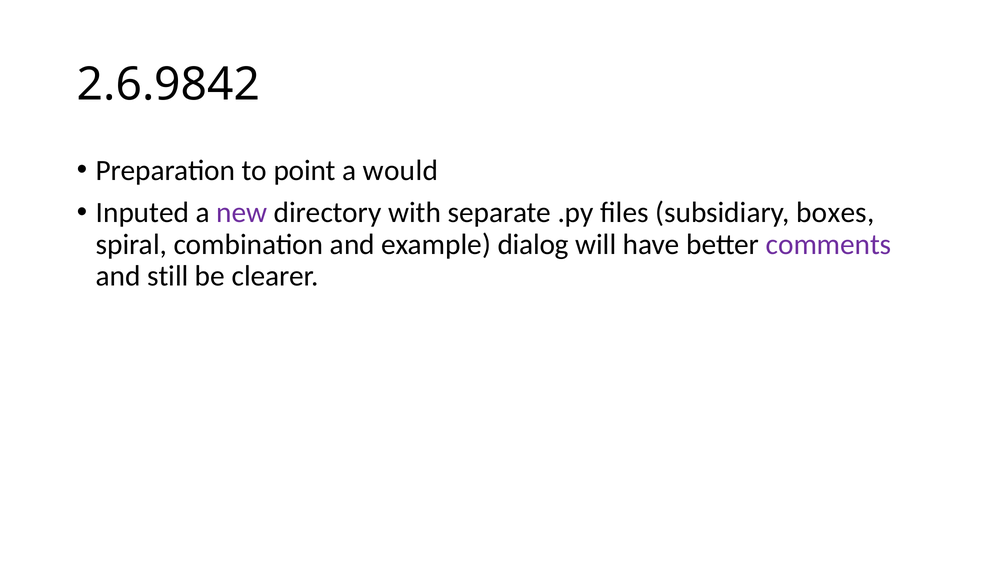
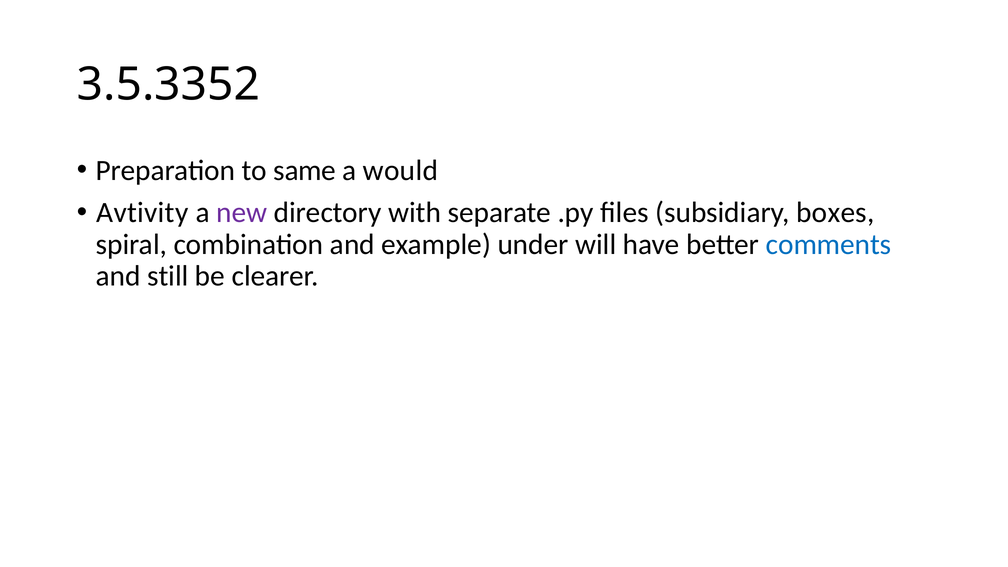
2.6.9842: 2.6.9842 -> 3.5.3352 (168, 85)
point: point -> same (305, 170)
Inputed: Inputed -> Avtivity (142, 213)
dialog: dialog -> under (533, 244)
comments colour: purple -> blue (829, 244)
